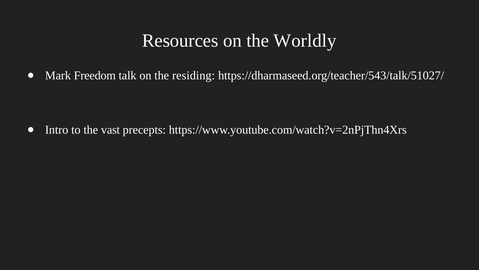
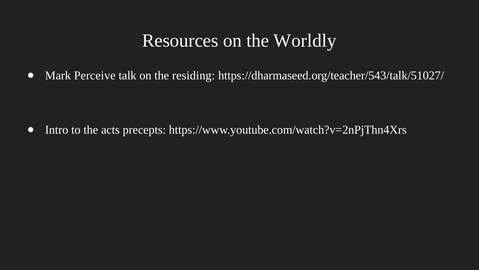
Freedom: Freedom -> Perceive (95, 75)
vast: vast -> acts (110, 130)
